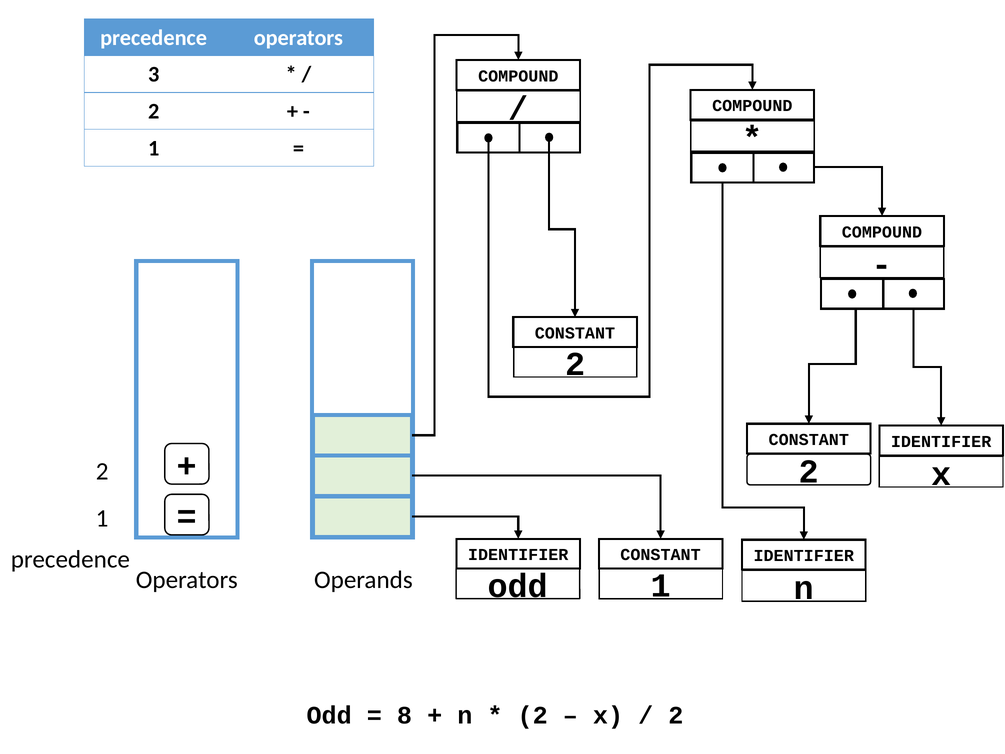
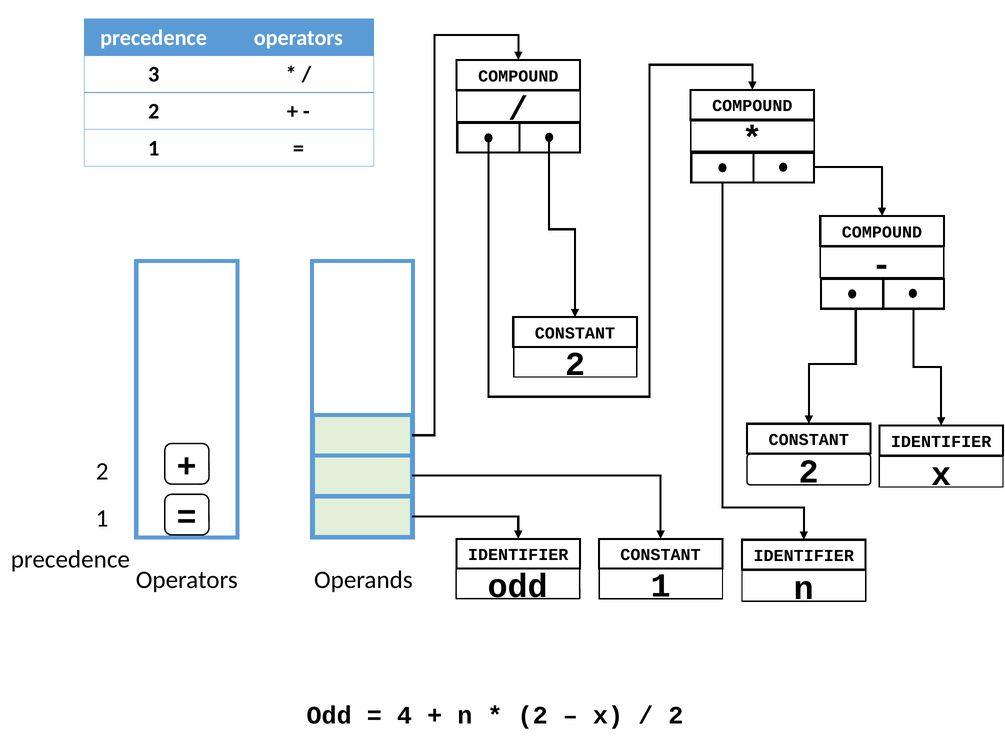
8: 8 -> 4 (405, 715)
